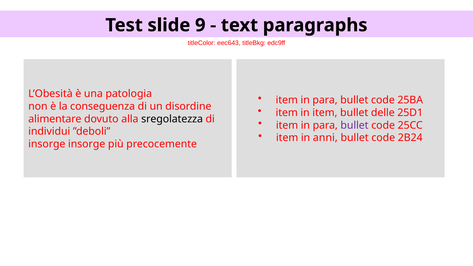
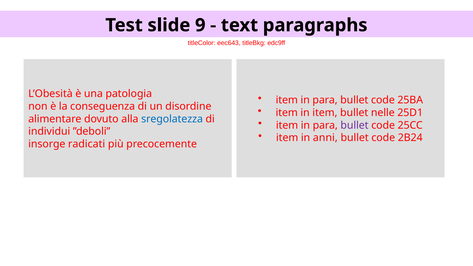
delle: delle -> nelle (383, 113)
sregolatezza colour: black -> blue (172, 119)
insorge insorge: insorge -> radicati (87, 144)
